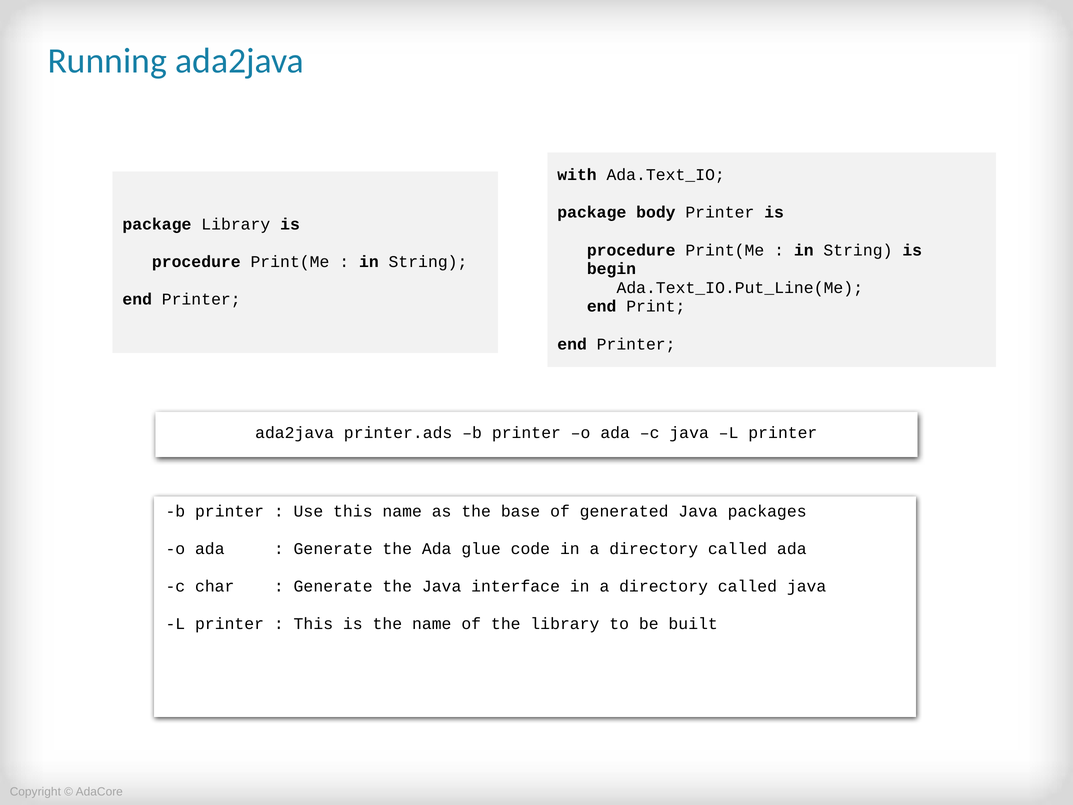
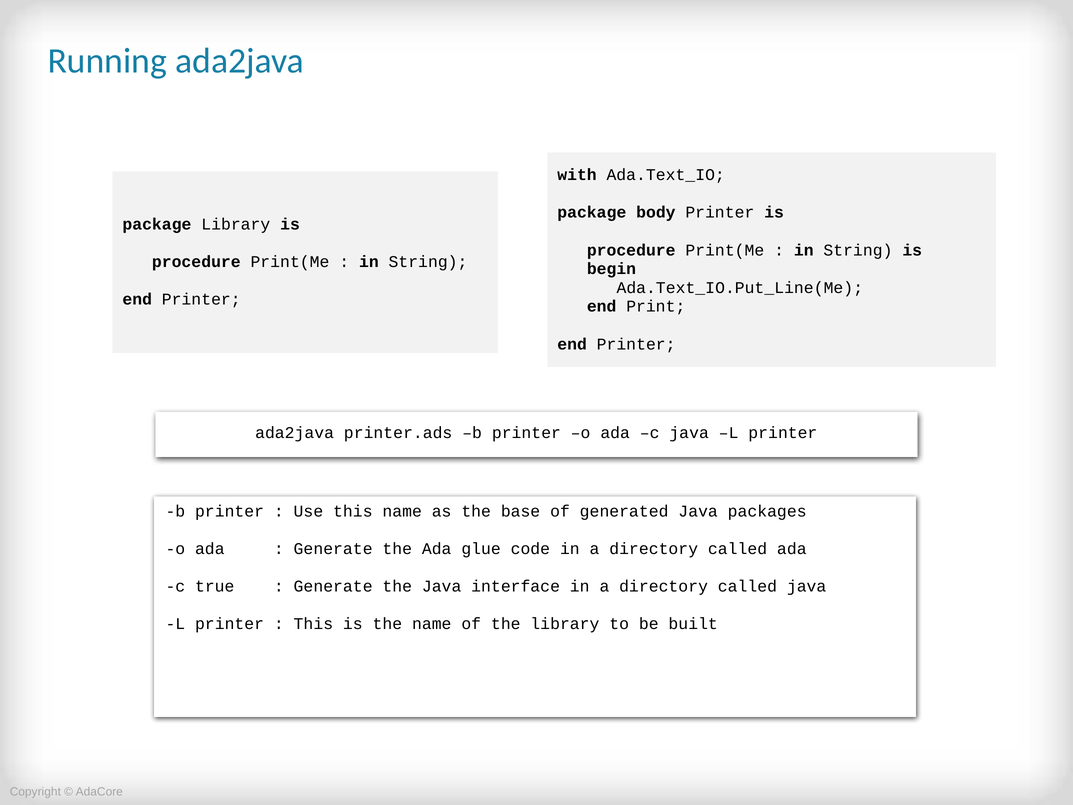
char: char -> true (215, 586)
